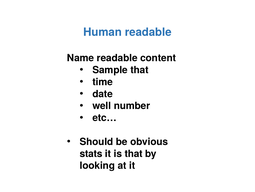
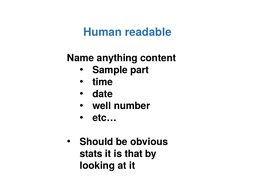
Name readable: readable -> anything (117, 58)
Sample that: that -> part (140, 70)
